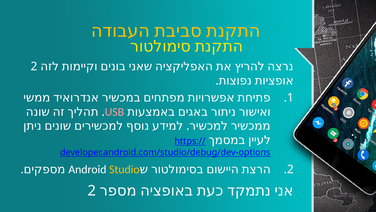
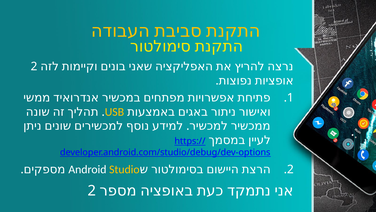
USB colour: pink -> yellow (114, 112)
